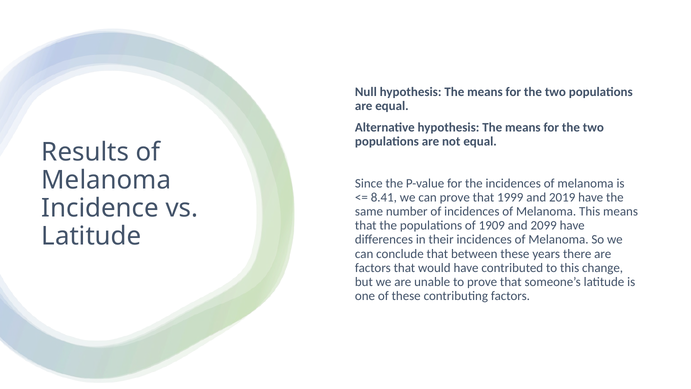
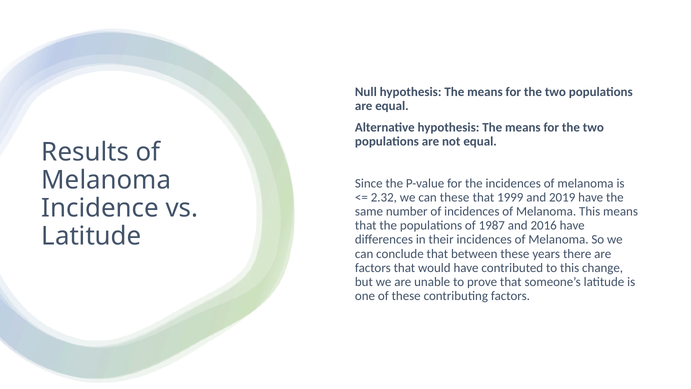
8.41: 8.41 -> 2.32 (384, 198)
can prove: prove -> these (455, 198)
1909: 1909 -> 1987 (492, 226)
2099: 2099 -> 2016 (544, 226)
